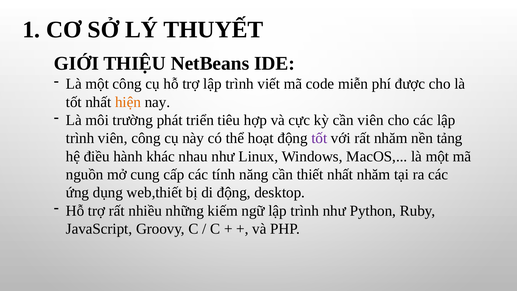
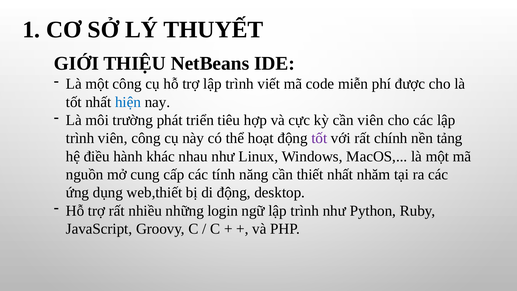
hiện colour: orange -> blue (128, 102)
rất nhăm: nhăm -> chính (391, 138)
kiếm: kiếm -> login (223, 211)
